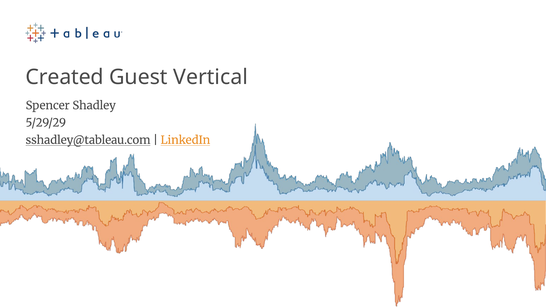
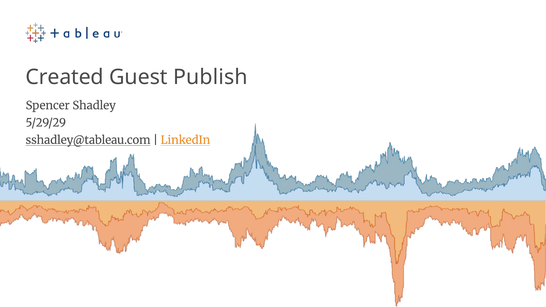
Vertical: Vertical -> Publish (210, 77)
